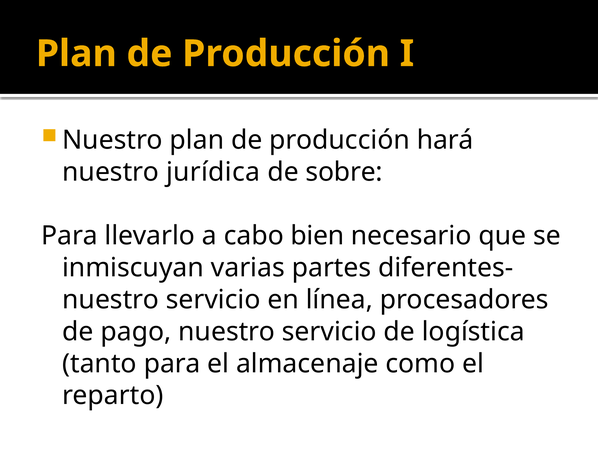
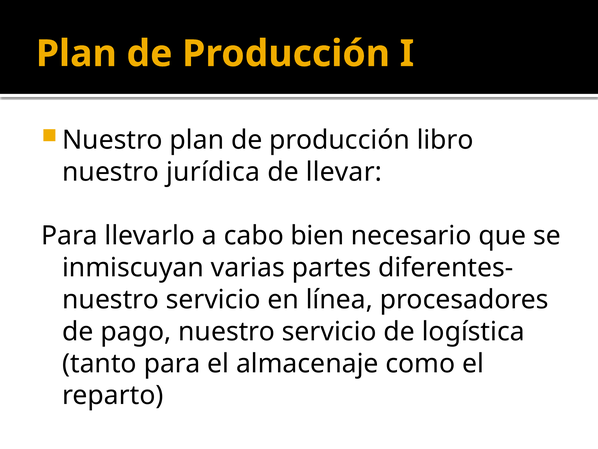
hará: hará -> libro (445, 140)
sobre: sobre -> llevar (344, 172)
